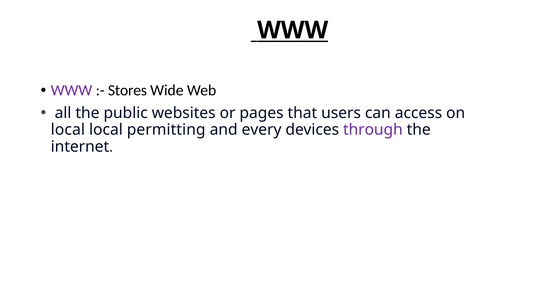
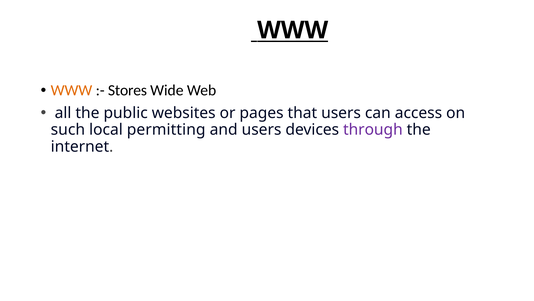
WWW colour: purple -> orange (71, 90)
local: local -> such (68, 129)
and every: every -> users (262, 129)
